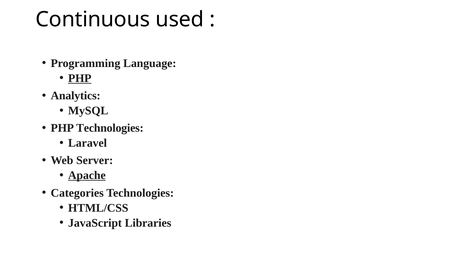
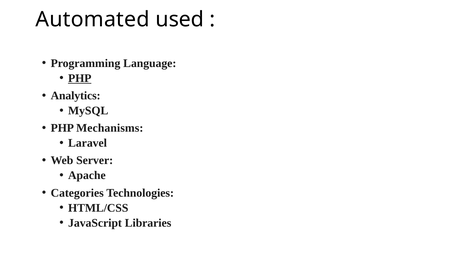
Continuous: Continuous -> Automated (93, 20)
PHP Technologies: Technologies -> Mechanisms (110, 128)
Apache underline: present -> none (87, 176)
